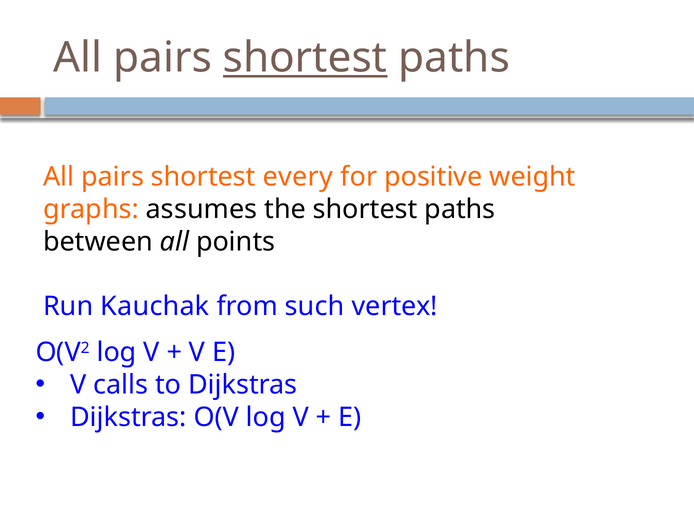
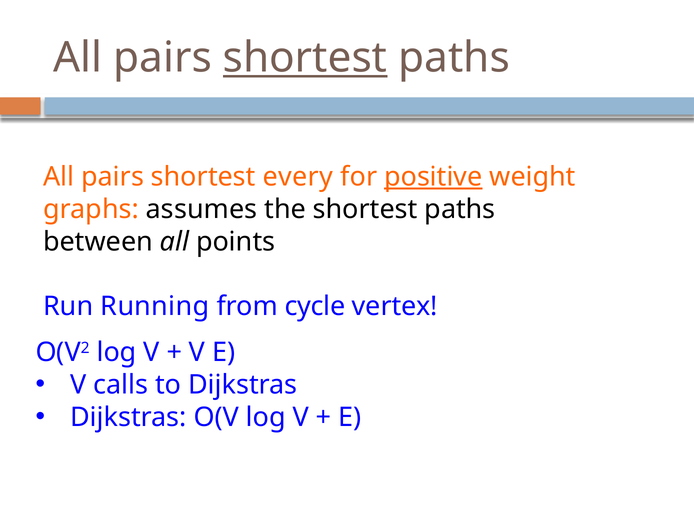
positive underline: none -> present (433, 177)
Kauchak: Kauchak -> Running (155, 306)
such: such -> cycle (315, 306)
